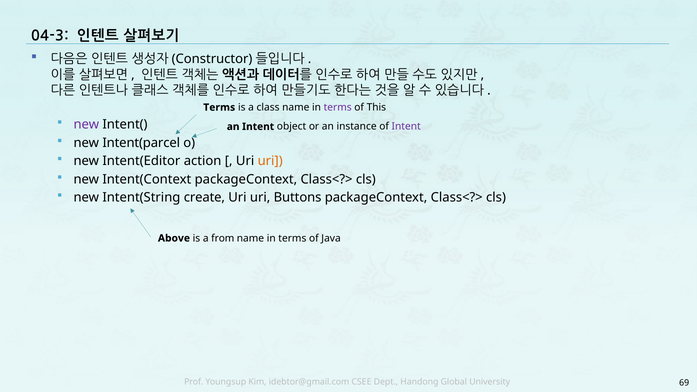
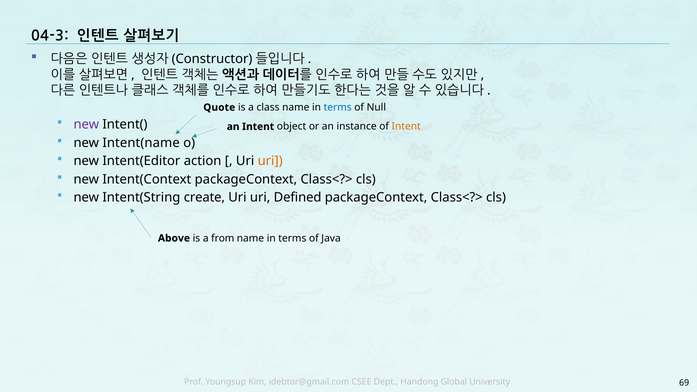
Terms: Terms -> Quote (219, 107)
terms colour: purple -> blue (338, 107)
This: This -> Null (376, 107)
Intent colour: purple -> orange (406, 127)
Intent(parcel: Intent(parcel -> Intent(name (141, 143)
Buttons: Buttons -> Defined (298, 198)
